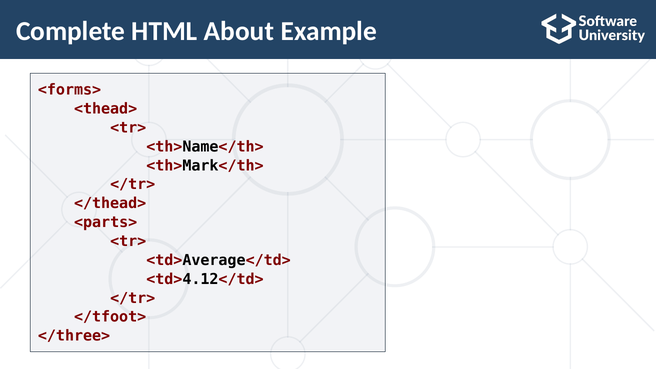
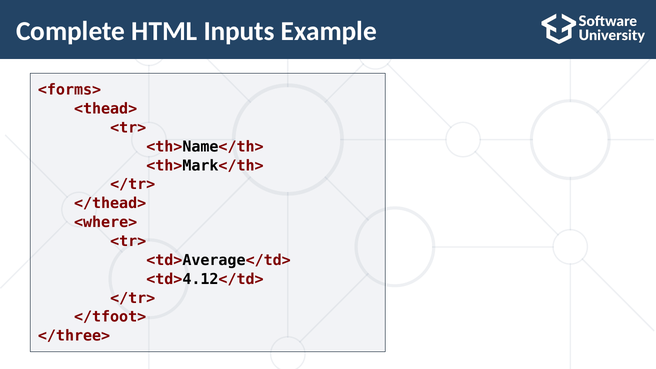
About: About -> Inputs (239, 31)
<parts>: <parts> -> <where> (106, 222)
